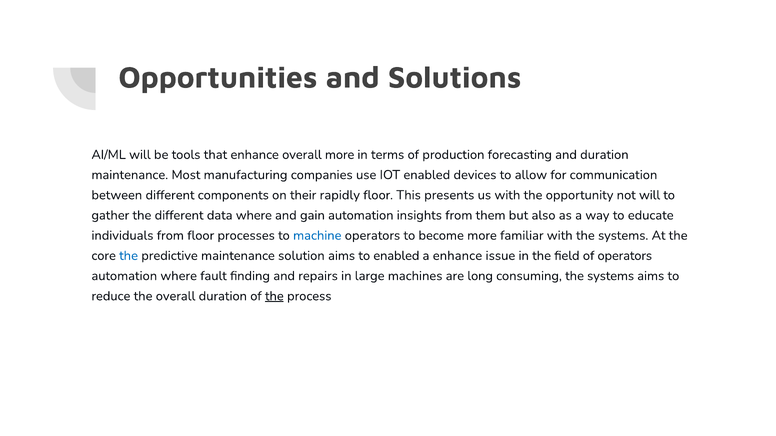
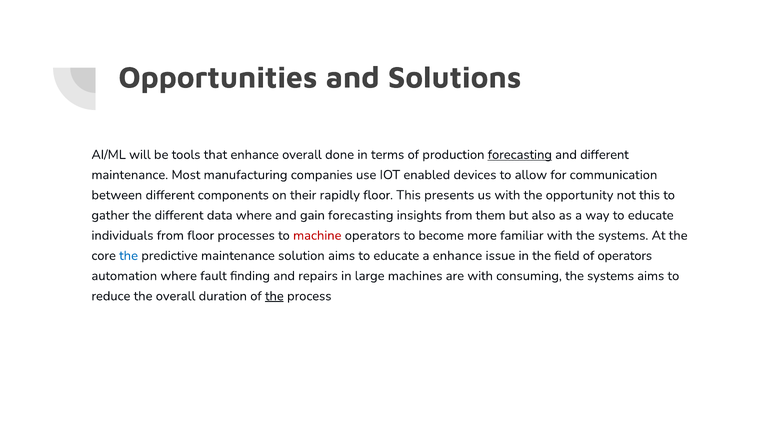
overall more: more -> done (340, 155)
forecasting underline: none -> present (520, 155)
and duration: duration -> different (604, 155)
not will: will -> this (650, 195)
gain automation: automation -> forecasting (361, 215)
machine colour: blue -> red (317, 236)
aims to enabled: enabled -> educate (396, 256)
are long: long -> with (480, 276)
